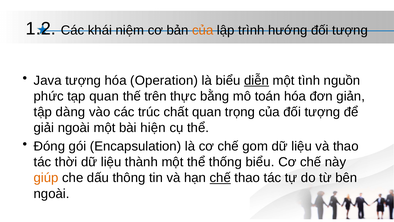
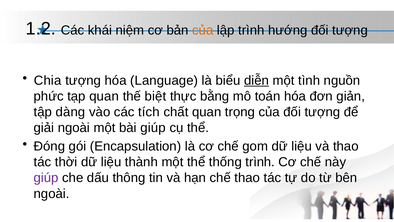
Java: Java -> Chia (48, 80)
Operation: Operation -> Language (164, 80)
trên: trên -> biệt (155, 96)
trúc: trúc -> tích (149, 112)
bài hiện: hiện -> giúp (153, 128)
thống biểu: biểu -> trình (260, 162)
giúp colour: orange -> purple (46, 178)
chế underline: present -> none (220, 178)
